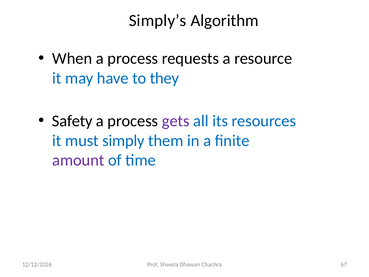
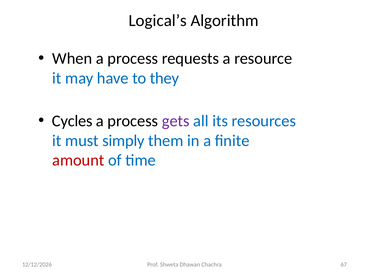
Simply’s: Simply’s -> Logical’s (158, 21)
Safety: Safety -> Cycles (72, 121)
amount colour: purple -> red (78, 160)
